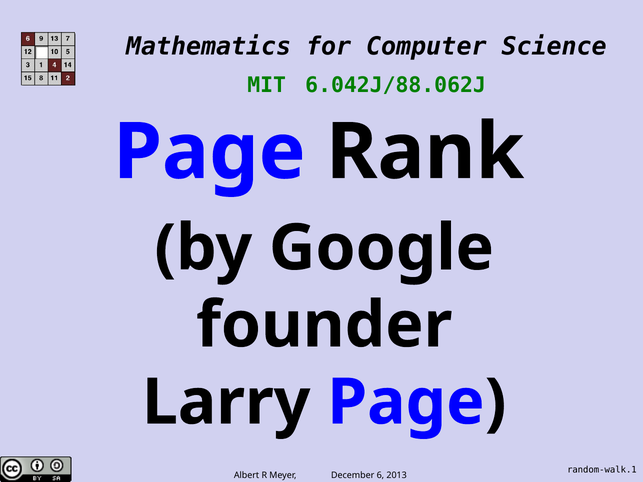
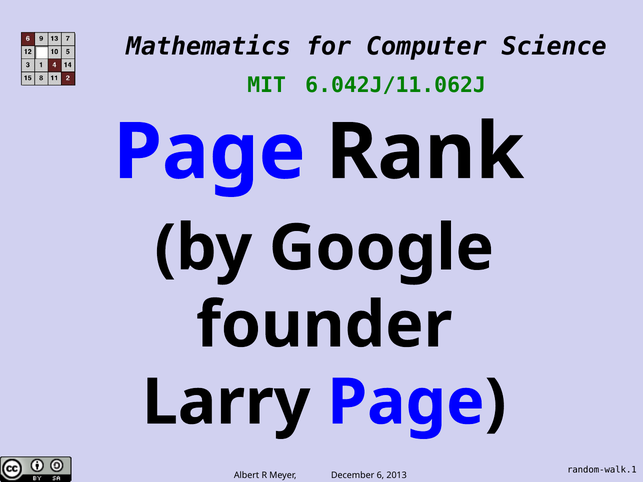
6.042J/88.062J: 6.042J/88.062J -> 6.042J/11.062J (396, 85)
